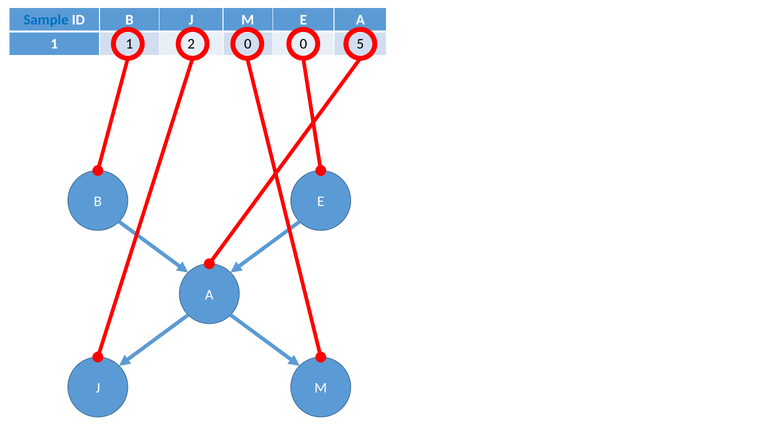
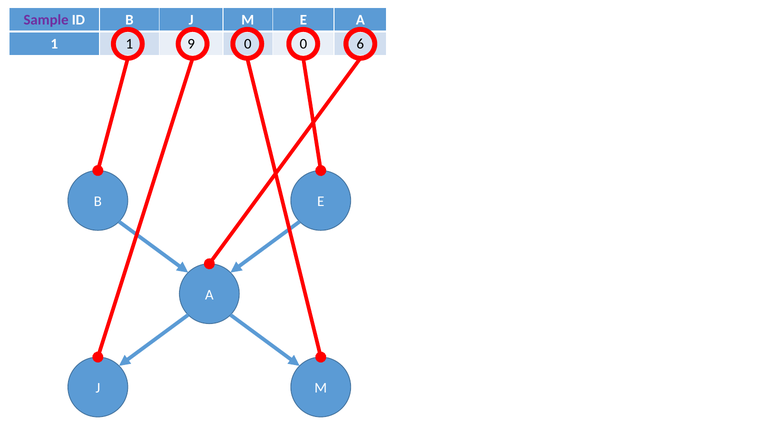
Sample colour: blue -> purple (46, 20)
2: 2 -> 9 (191, 44)
5: 5 -> 6 (360, 44)
